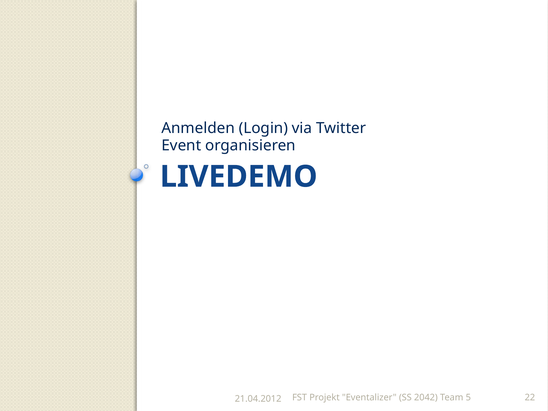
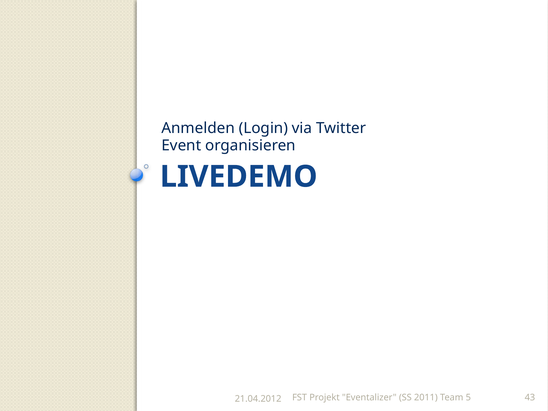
2042: 2042 -> 2011 (426, 397)
22: 22 -> 43 (530, 397)
